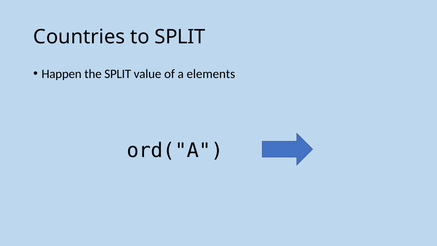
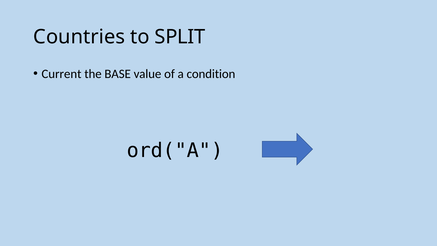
Happen: Happen -> Current (61, 74)
the SPLIT: SPLIT -> BASE (118, 74)
elements: elements -> condition (211, 74)
